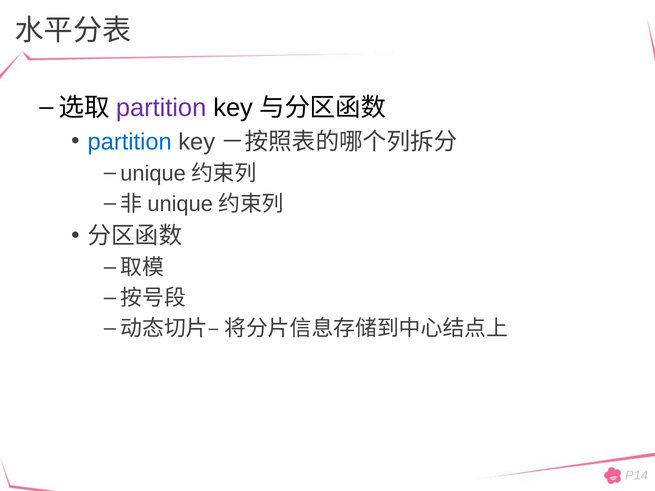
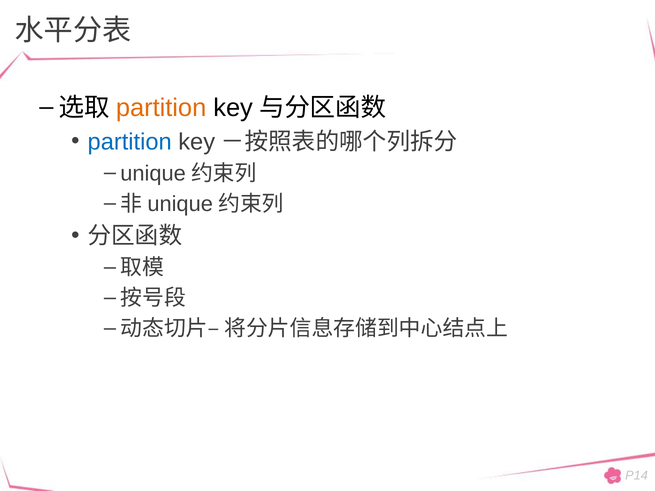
partition colour: purple -> orange (161, 108)
